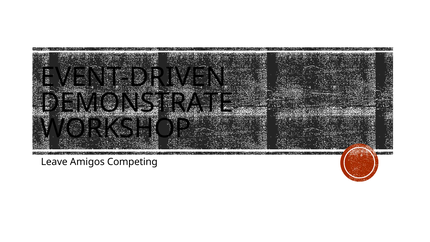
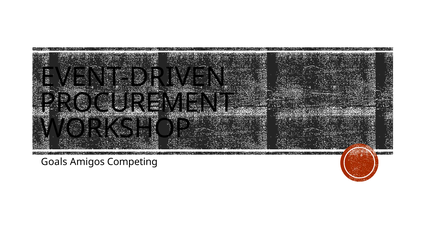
DEMONSTRATE: DEMONSTRATE -> PROCUREMENT (137, 103)
Leave: Leave -> Goals (54, 162)
